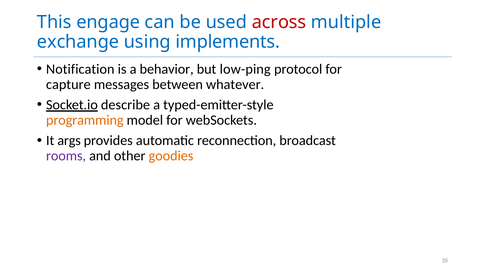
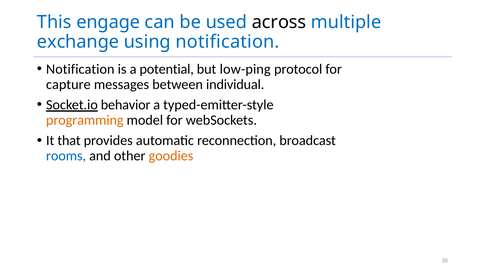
across colour: red -> black (279, 22)
using implements: implements -> notification (228, 42)
behavior: behavior -> potential (167, 69)
whatever: whatever -> individual (235, 84)
describe: describe -> behavior (126, 105)
args: args -> that (69, 140)
rooms colour: purple -> blue (66, 156)
